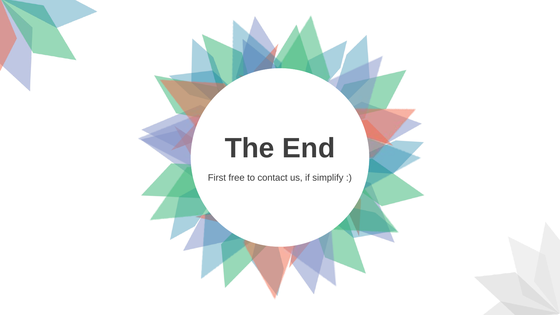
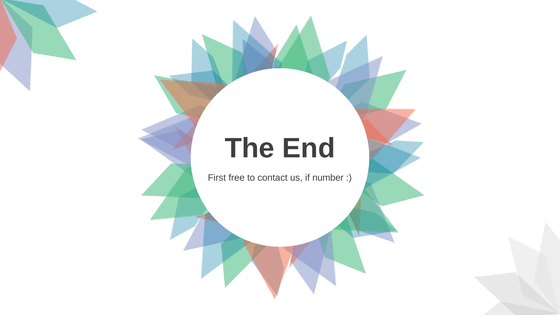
simplify: simplify -> number (328, 178)
